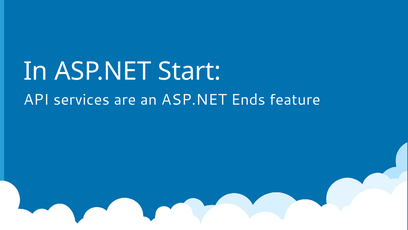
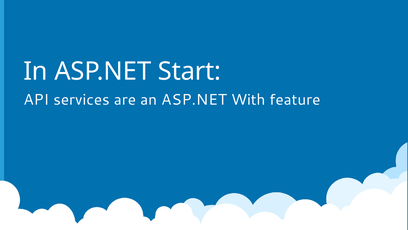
Ends: Ends -> With (248, 99)
